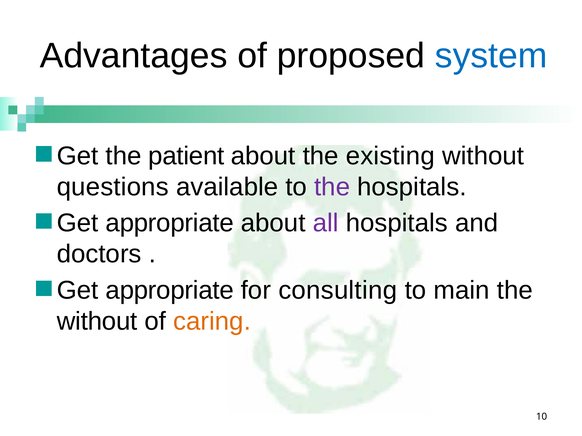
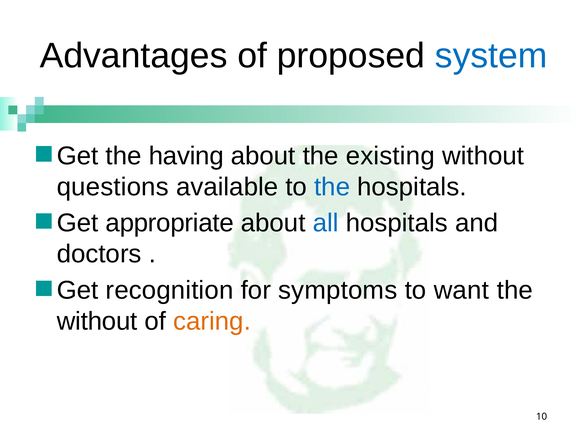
patient: patient -> having (186, 156)
the colour: purple -> blue (332, 187)
all colour: purple -> blue (326, 223)
appropriate: appropriate -> recognition (170, 291)
consulting: consulting -> symptoms (338, 291)
main: main -> want (461, 291)
